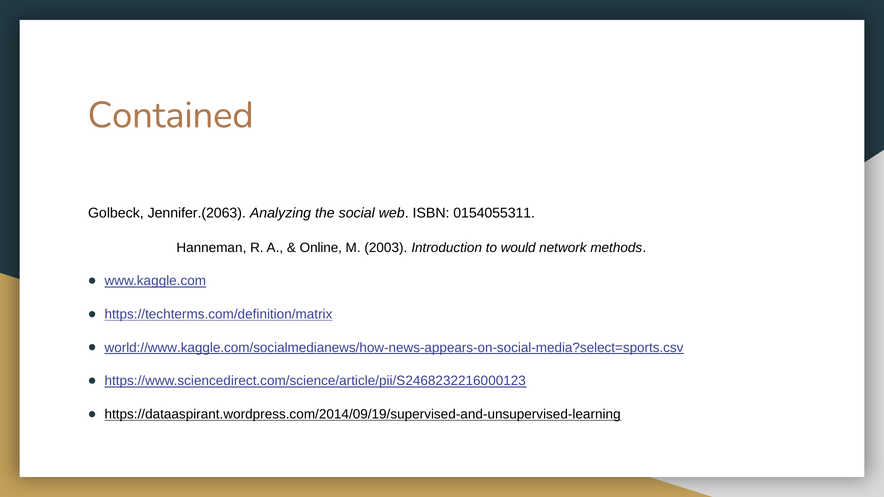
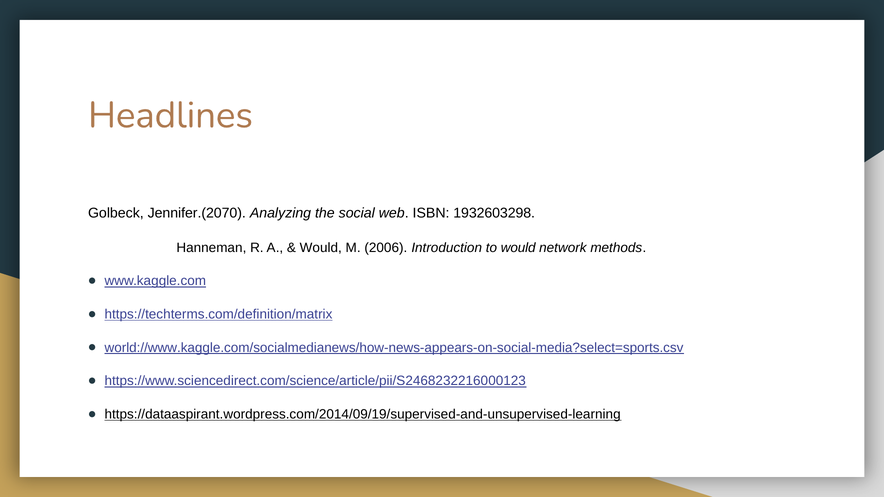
Contained: Contained -> Headlines (171, 115)
Jennifer.(2063: Jennifer.(2063 -> Jennifer.(2070 (197, 213)
0154055311: 0154055311 -> 1932603298 (494, 213)
Online: Online -> Would (321, 248)
2003: 2003 -> 2006 (386, 248)
